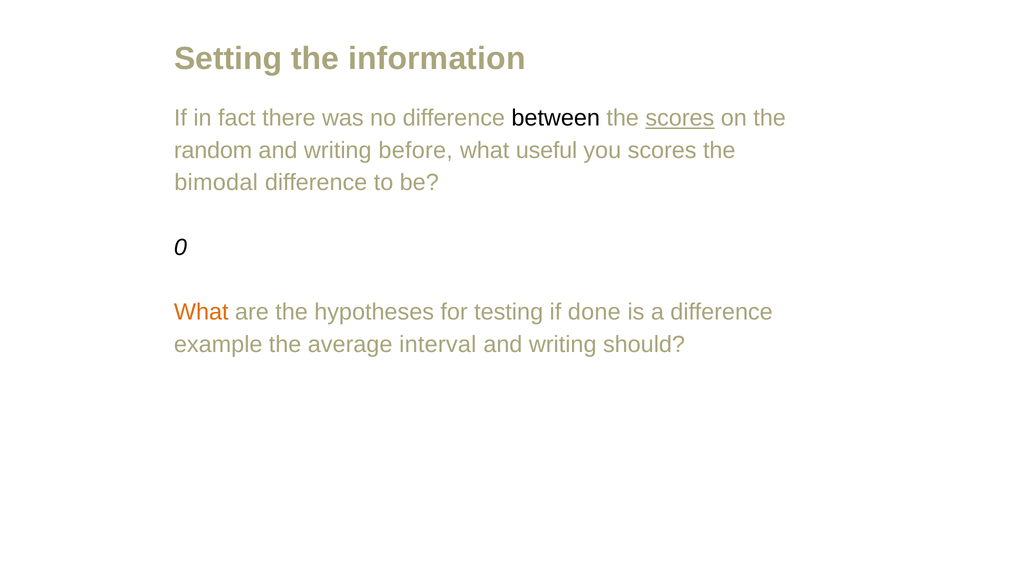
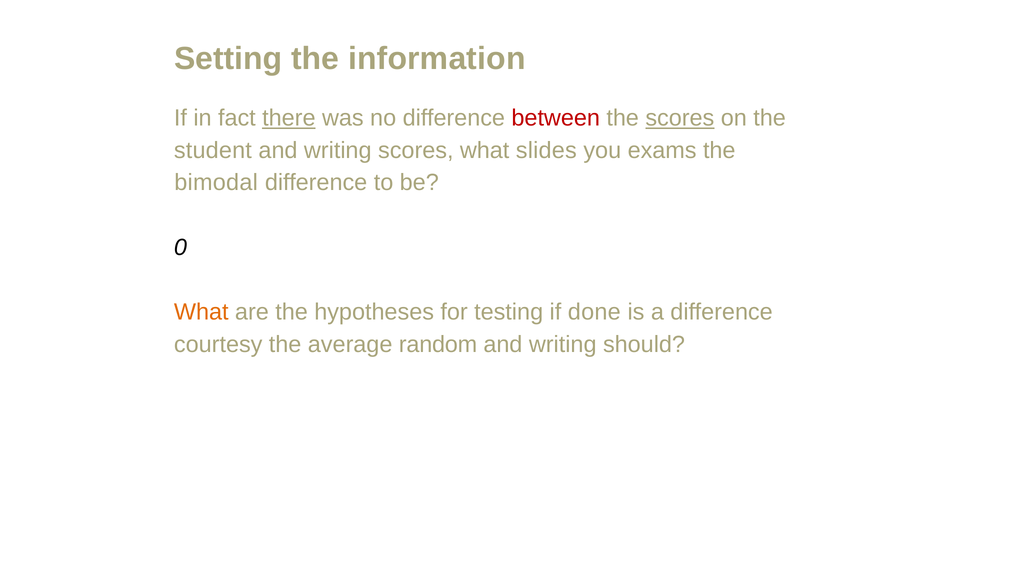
there underline: none -> present (289, 118)
between colour: black -> red (556, 118)
random: random -> student (213, 150)
writing before: before -> scores (416, 150)
useful: useful -> slides (546, 150)
you scores: scores -> exams (662, 150)
example: example -> courtesy (218, 345)
interval: interval -> random (438, 345)
